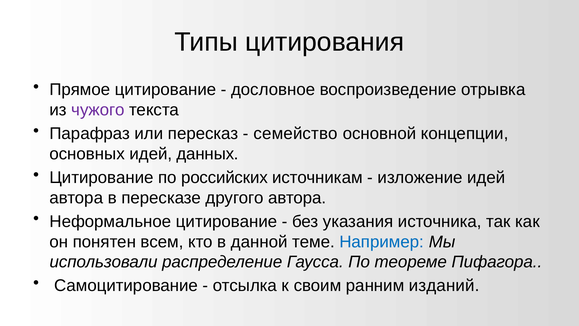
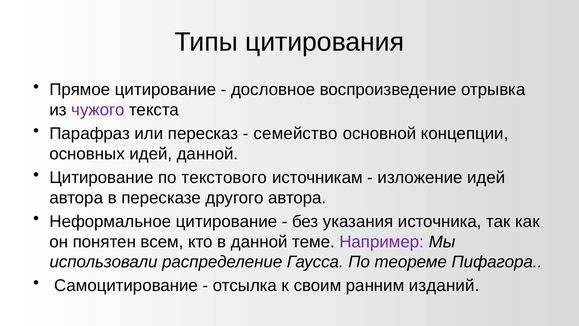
идей данных: данных -> данной (208, 154)
российских: российских -> текстового (224, 177)
Например colour: blue -> purple (382, 242)
